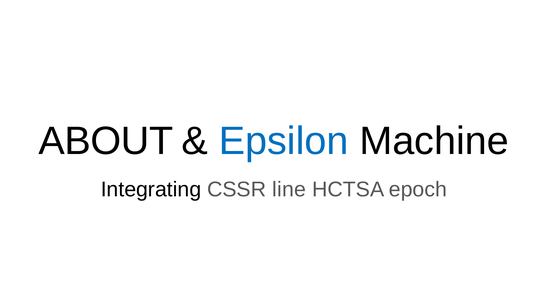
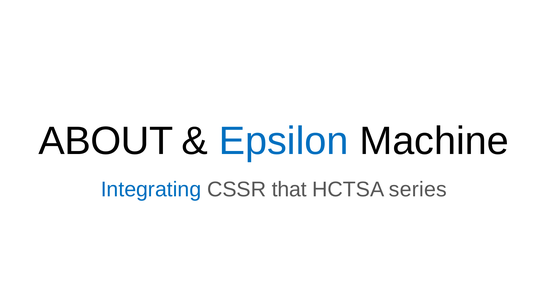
Integrating colour: black -> blue (151, 190)
line: line -> that (289, 190)
epoch: epoch -> series (418, 190)
